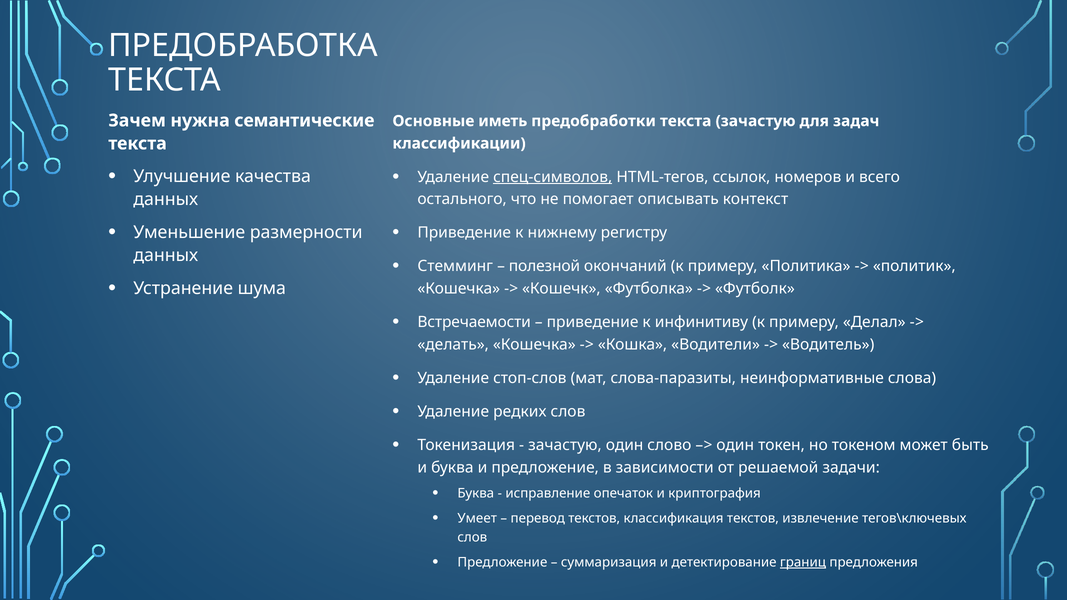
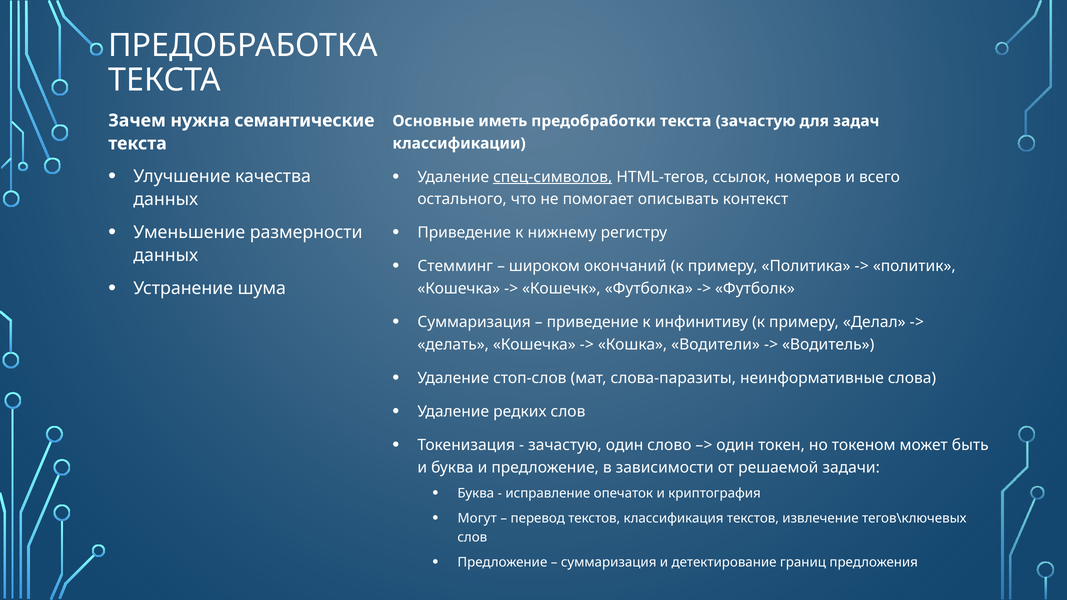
полезной: полезной -> широком (544, 266)
Встречаемости: Встречаемости -> Суммаризация (474, 322)
Умеет: Умеет -> Могут (477, 518)
границ underline: present -> none (803, 562)
